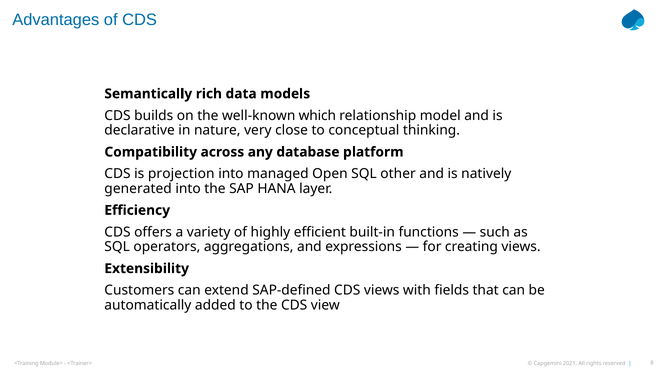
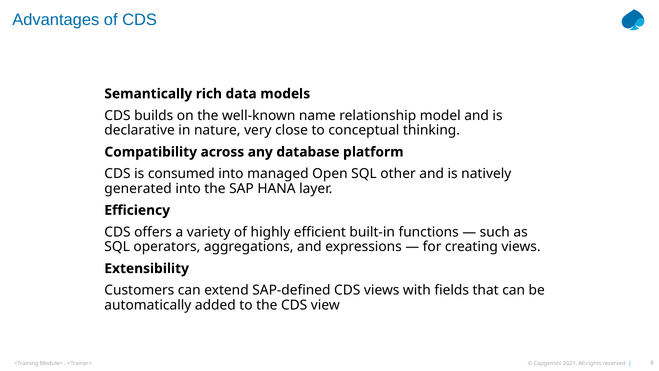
which: which -> name (317, 115)
projection: projection -> consumed (181, 174)
